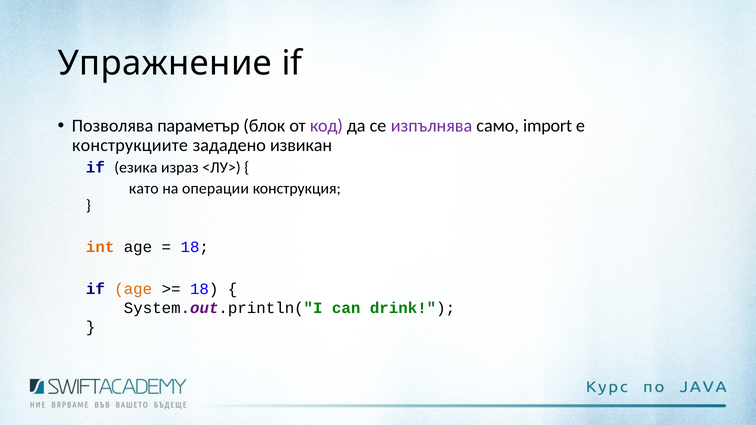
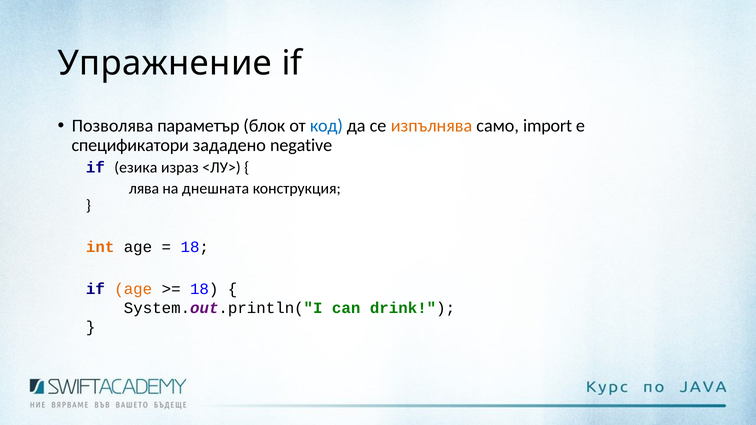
код colour: purple -> blue (326, 126)
изпълнява colour: purple -> orange (432, 126)
конструкциите: конструкциите -> спецификатори (130, 145)
извикан: извикан -> negative (301, 145)
като: като -> лява (144, 188)
операции: операции -> днешната (216, 188)
